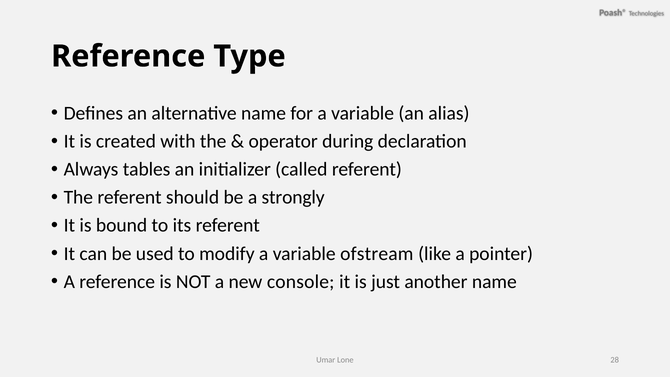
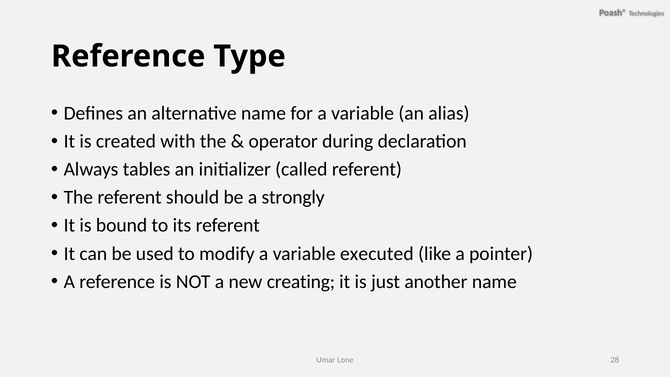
ofstream: ofstream -> executed (377, 254)
console: console -> creating (301, 282)
